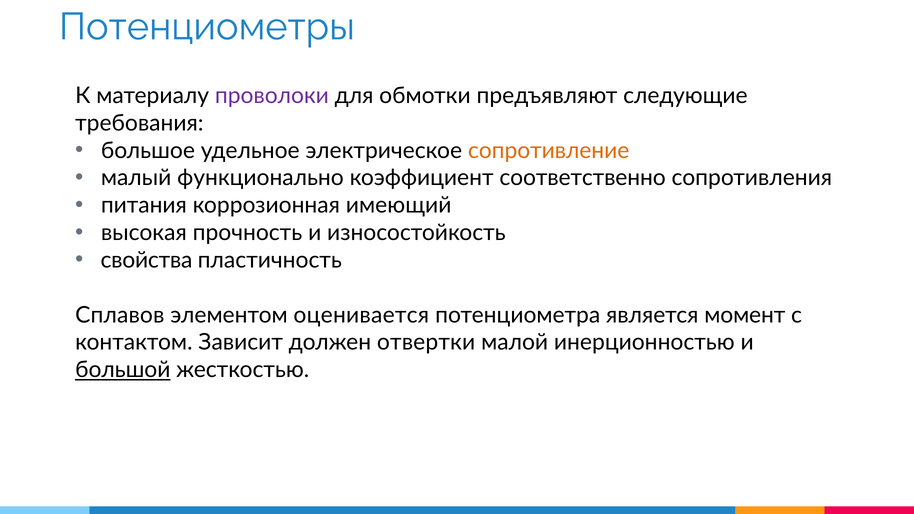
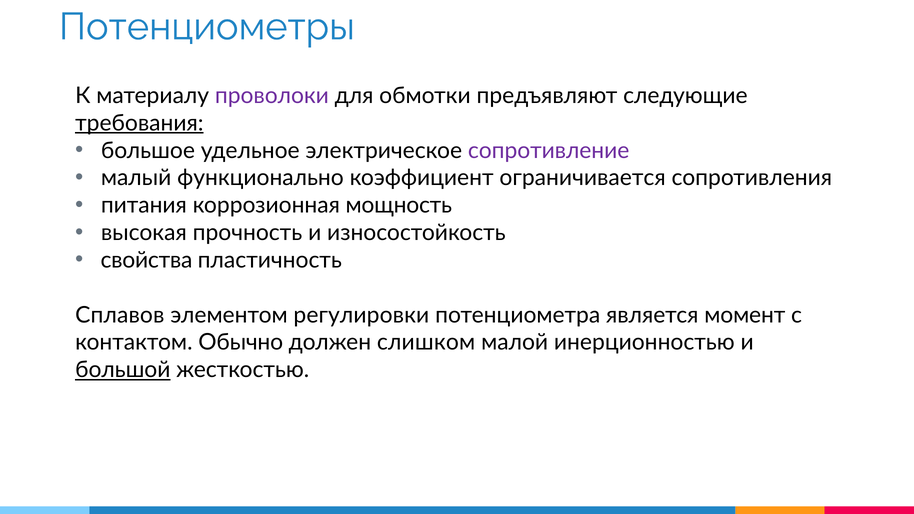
требования underline: none -> present (139, 123)
сопротивление colour: orange -> purple (549, 151)
соответственно: соответственно -> ограничивается (583, 178)
имеющий: имеющий -> мощность (399, 205)
оценивается: оценивается -> регулировки (361, 315)
Зависит: Зависит -> Обычно (241, 342)
отвертки: отвертки -> слишком (426, 342)
